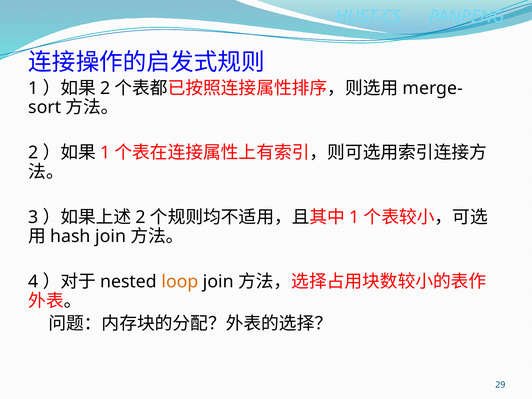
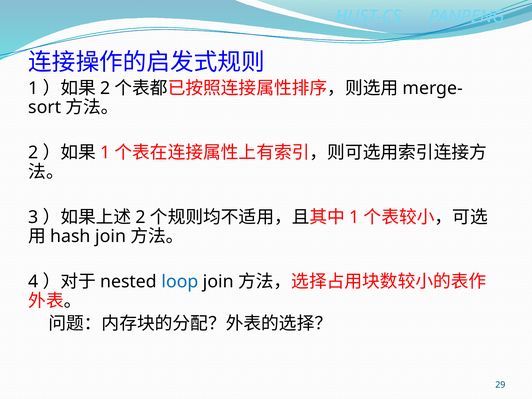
loop colour: orange -> blue (180, 282)
